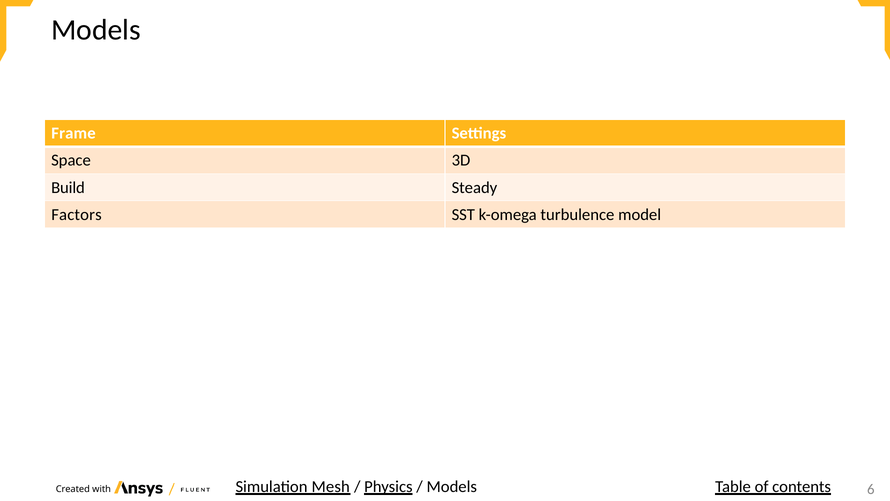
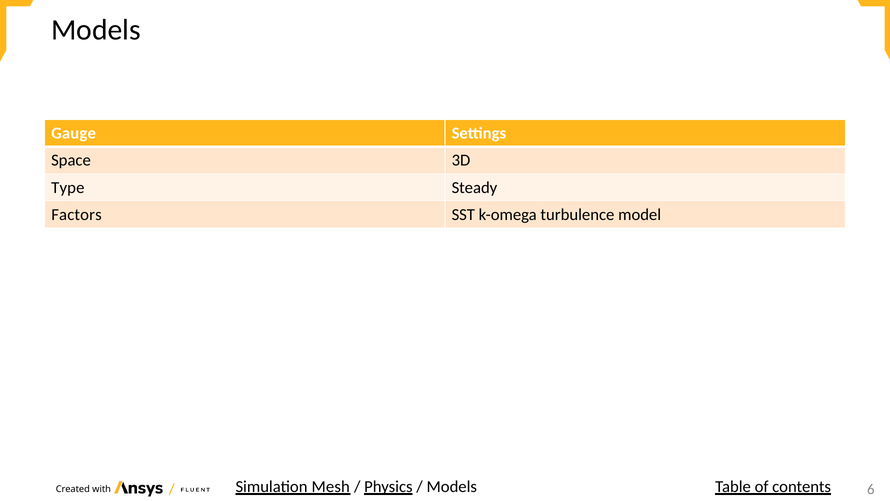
Frame: Frame -> Gauge (74, 133)
Build: Build -> Type (68, 187)
